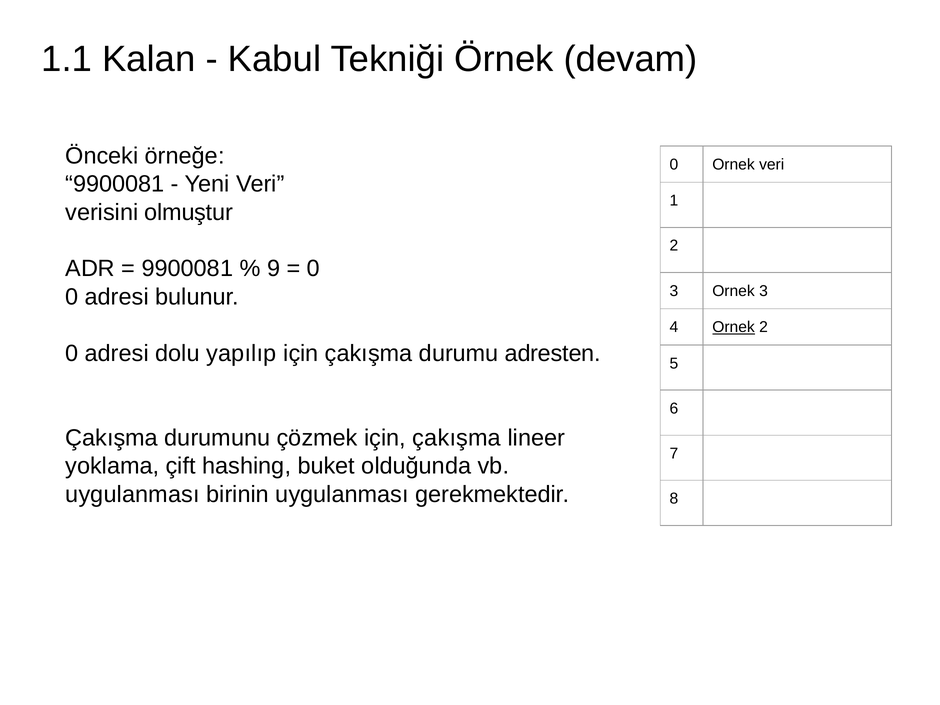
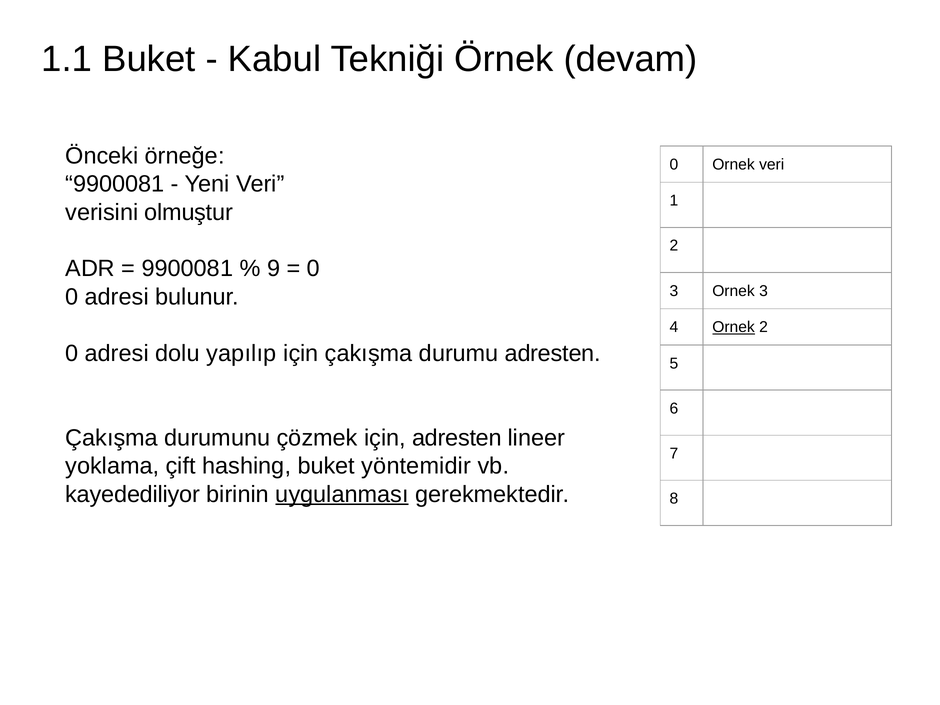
1.1 Kalan: Kalan -> Buket (149, 59)
çözmek için çakışma: çakışma -> adresten (457, 438)
olduğunda: olduğunda -> yöntemidir (416, 466)
uygulanması: uygulanması -> kayedediliyor (133, 494)
uygulanması underline: none -> present (342, 494)
